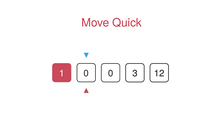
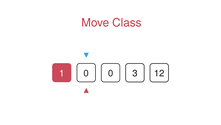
Quick: Quick -> Class (127, 23)
